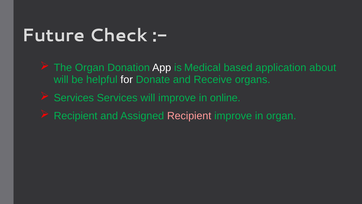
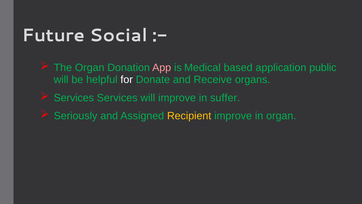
Check: Check -> Social (118, 35)
App colour: white -> pink (162, 68)
about: about -> public (323, 68)
online: online -> suffer (225, 98)
Recipient: Recipient -> Seriously (76, 116)
Recipient colour: pink -> yellow (189, 116)
